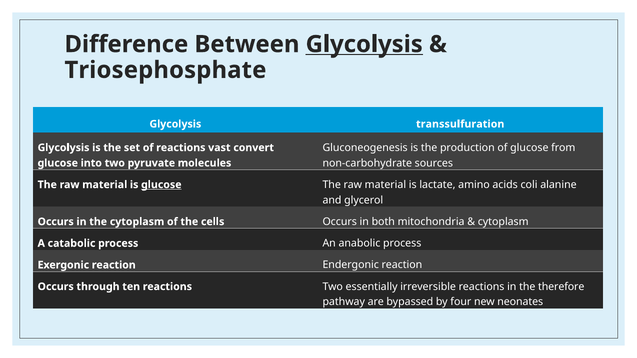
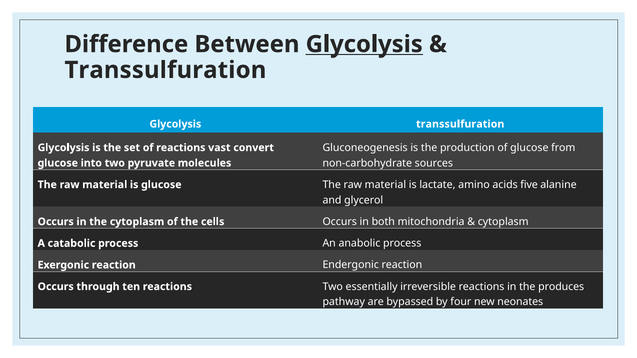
Triosephosphate: Triosephosphate -> Transsulfuration (165, 70)
glucose underline: present -> none (161, 185)
coli: coli -> five (529, 185)
therefore: therefore -> produces (561, 287)
